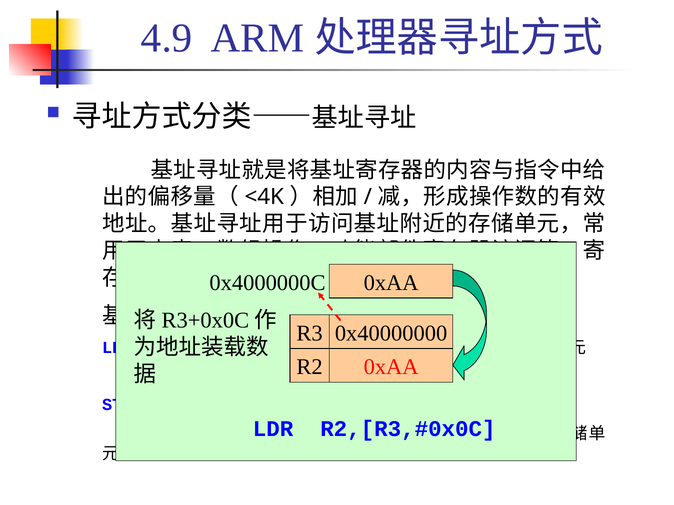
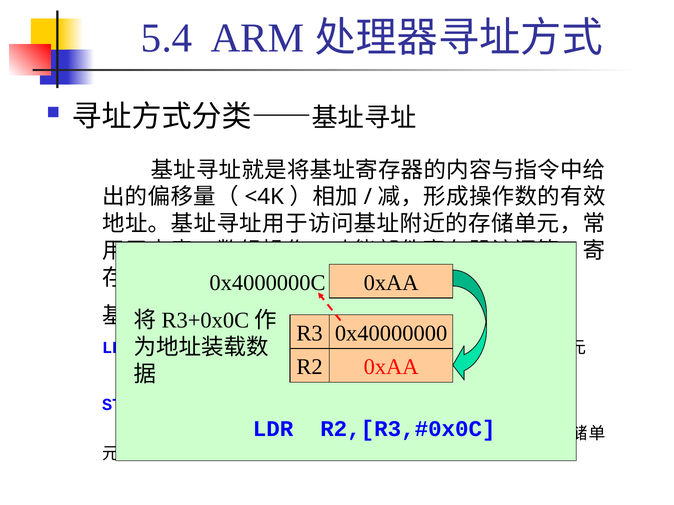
4.9: 4.9 -> 5.4 (167, 38)
